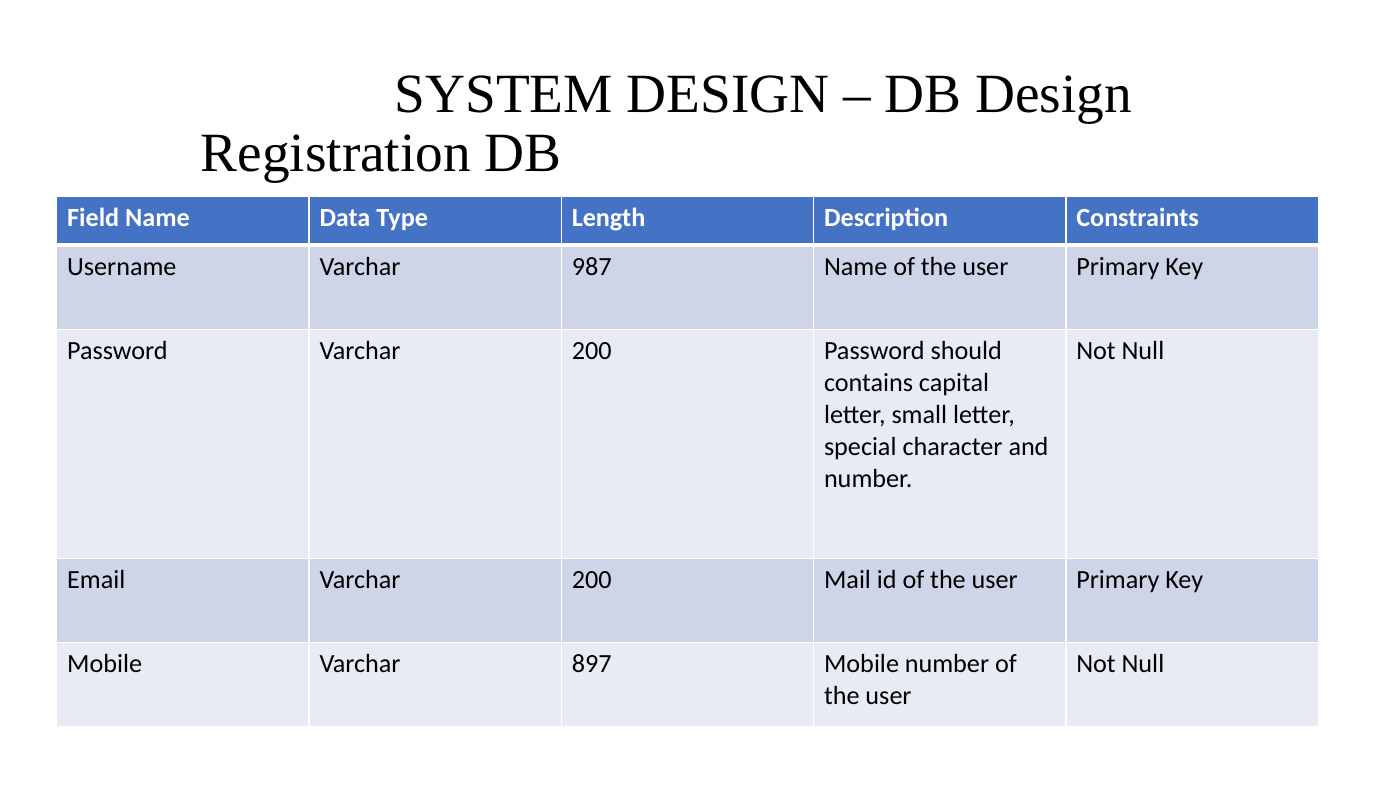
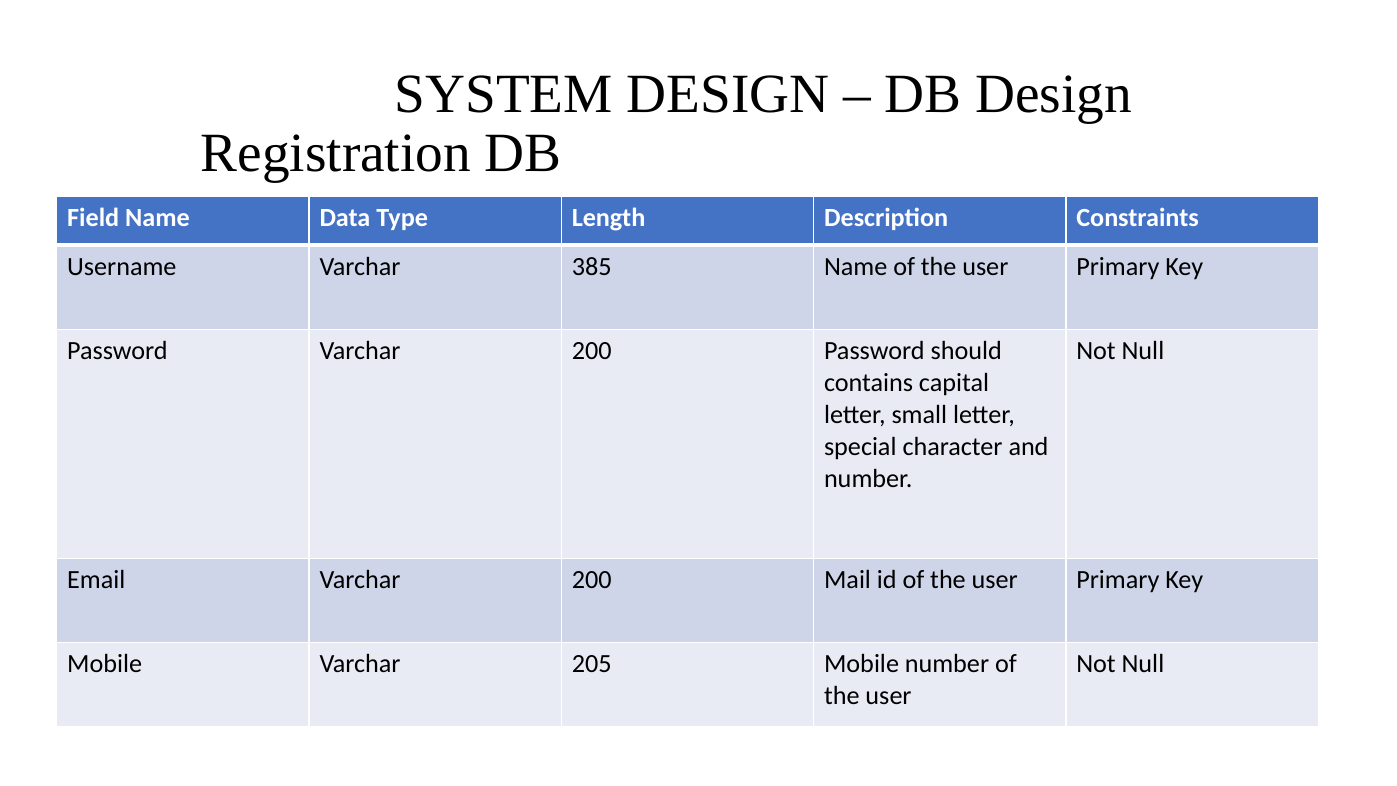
987: 987 -> 385 (592, 266)
897: 897 -> 205 (592, 664)
